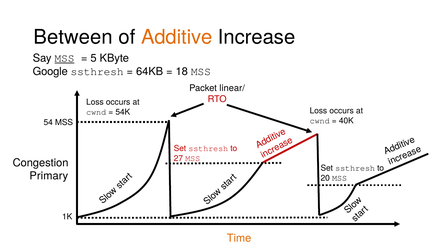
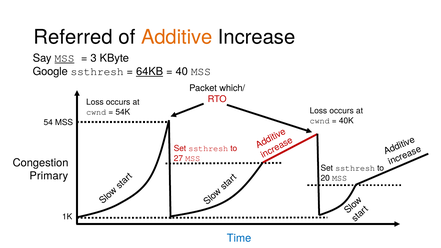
Between: Between -> Referred (73, 37)
5: 5 -> 3 (94, 58)
64KB underline: none -> present (150, 72)
18: 18 -> 40 (182, 72)
linear/: linear/ -> which/ (232, 88)
Time colour: orange -> blue (239, 238)
